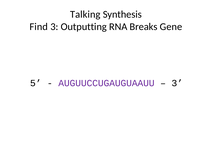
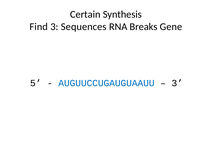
Talking: Talking -> Certain (85, 14)
Outputting: Outputting -> Sequences (84, 27)
AUGUUCCUGAUGUAAUU colour: purple -> blue (106, 83)
